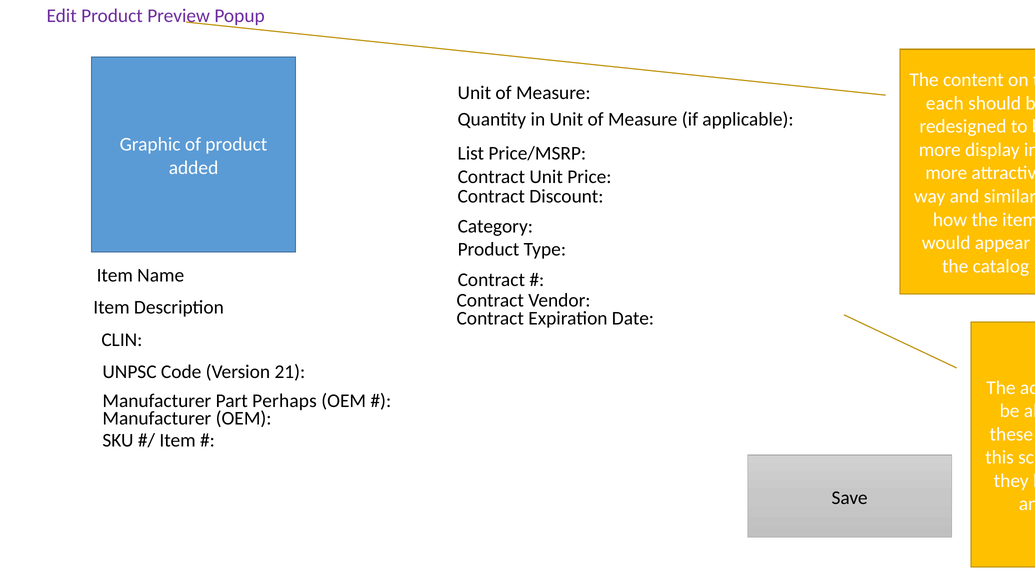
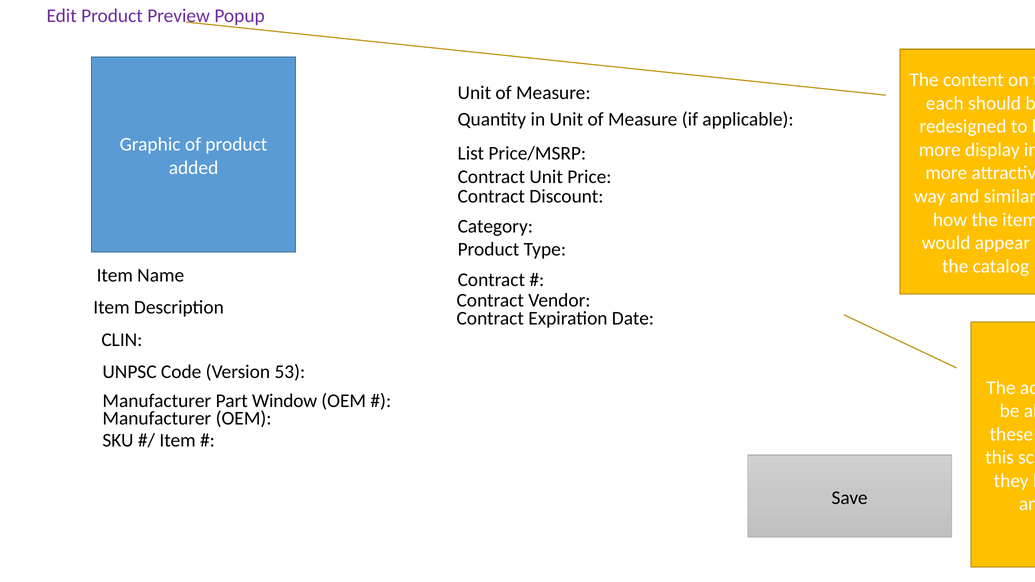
21: 21 -> 53 (290, 372)
Perhaps: Perhaps -> Window (285, 401)
